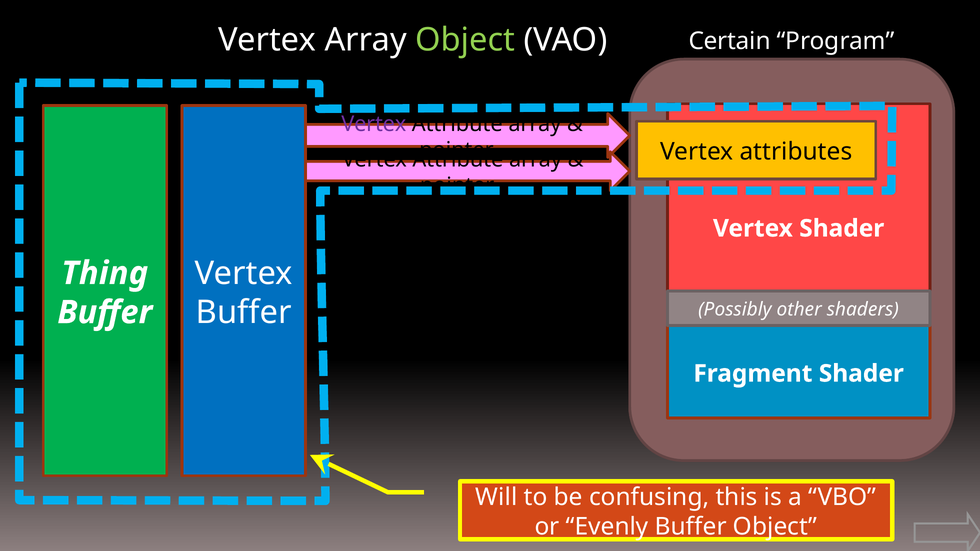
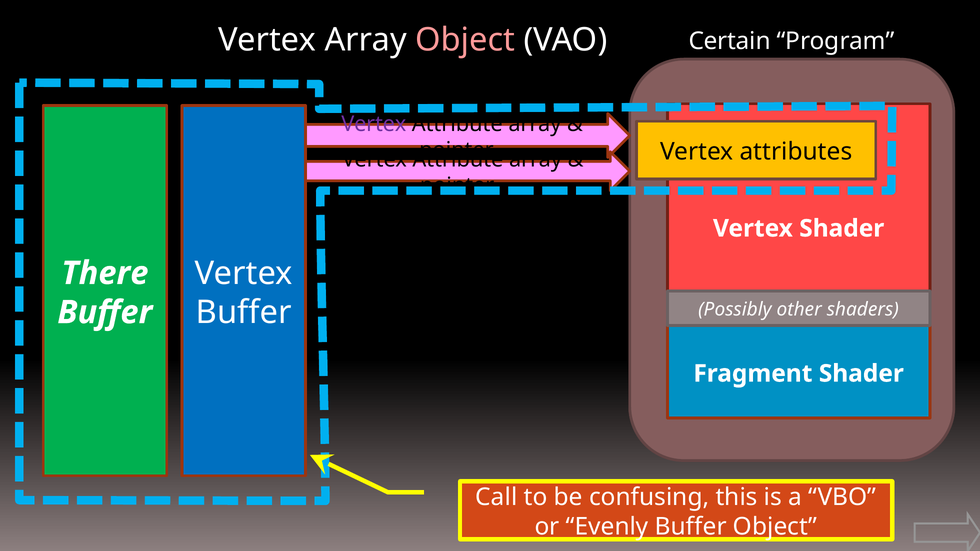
Object colour: light green -> pink (465, 40)
Thing: Thing -> There (105, 273)
Will: Will -> Call (496, 498)
